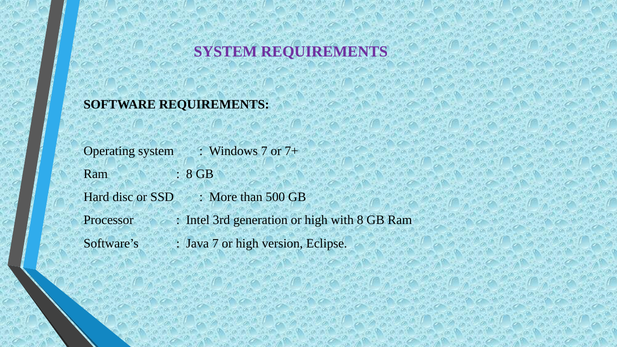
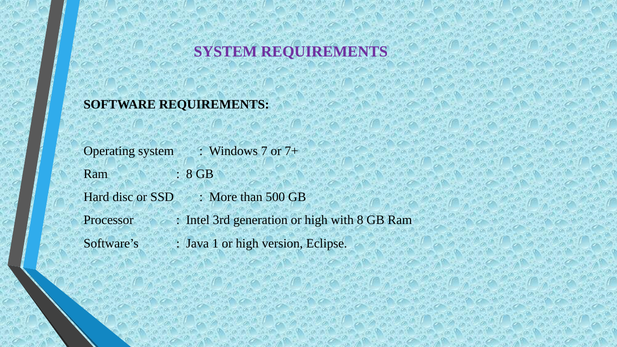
Java 7: 7 -> 1 (215, 243)
